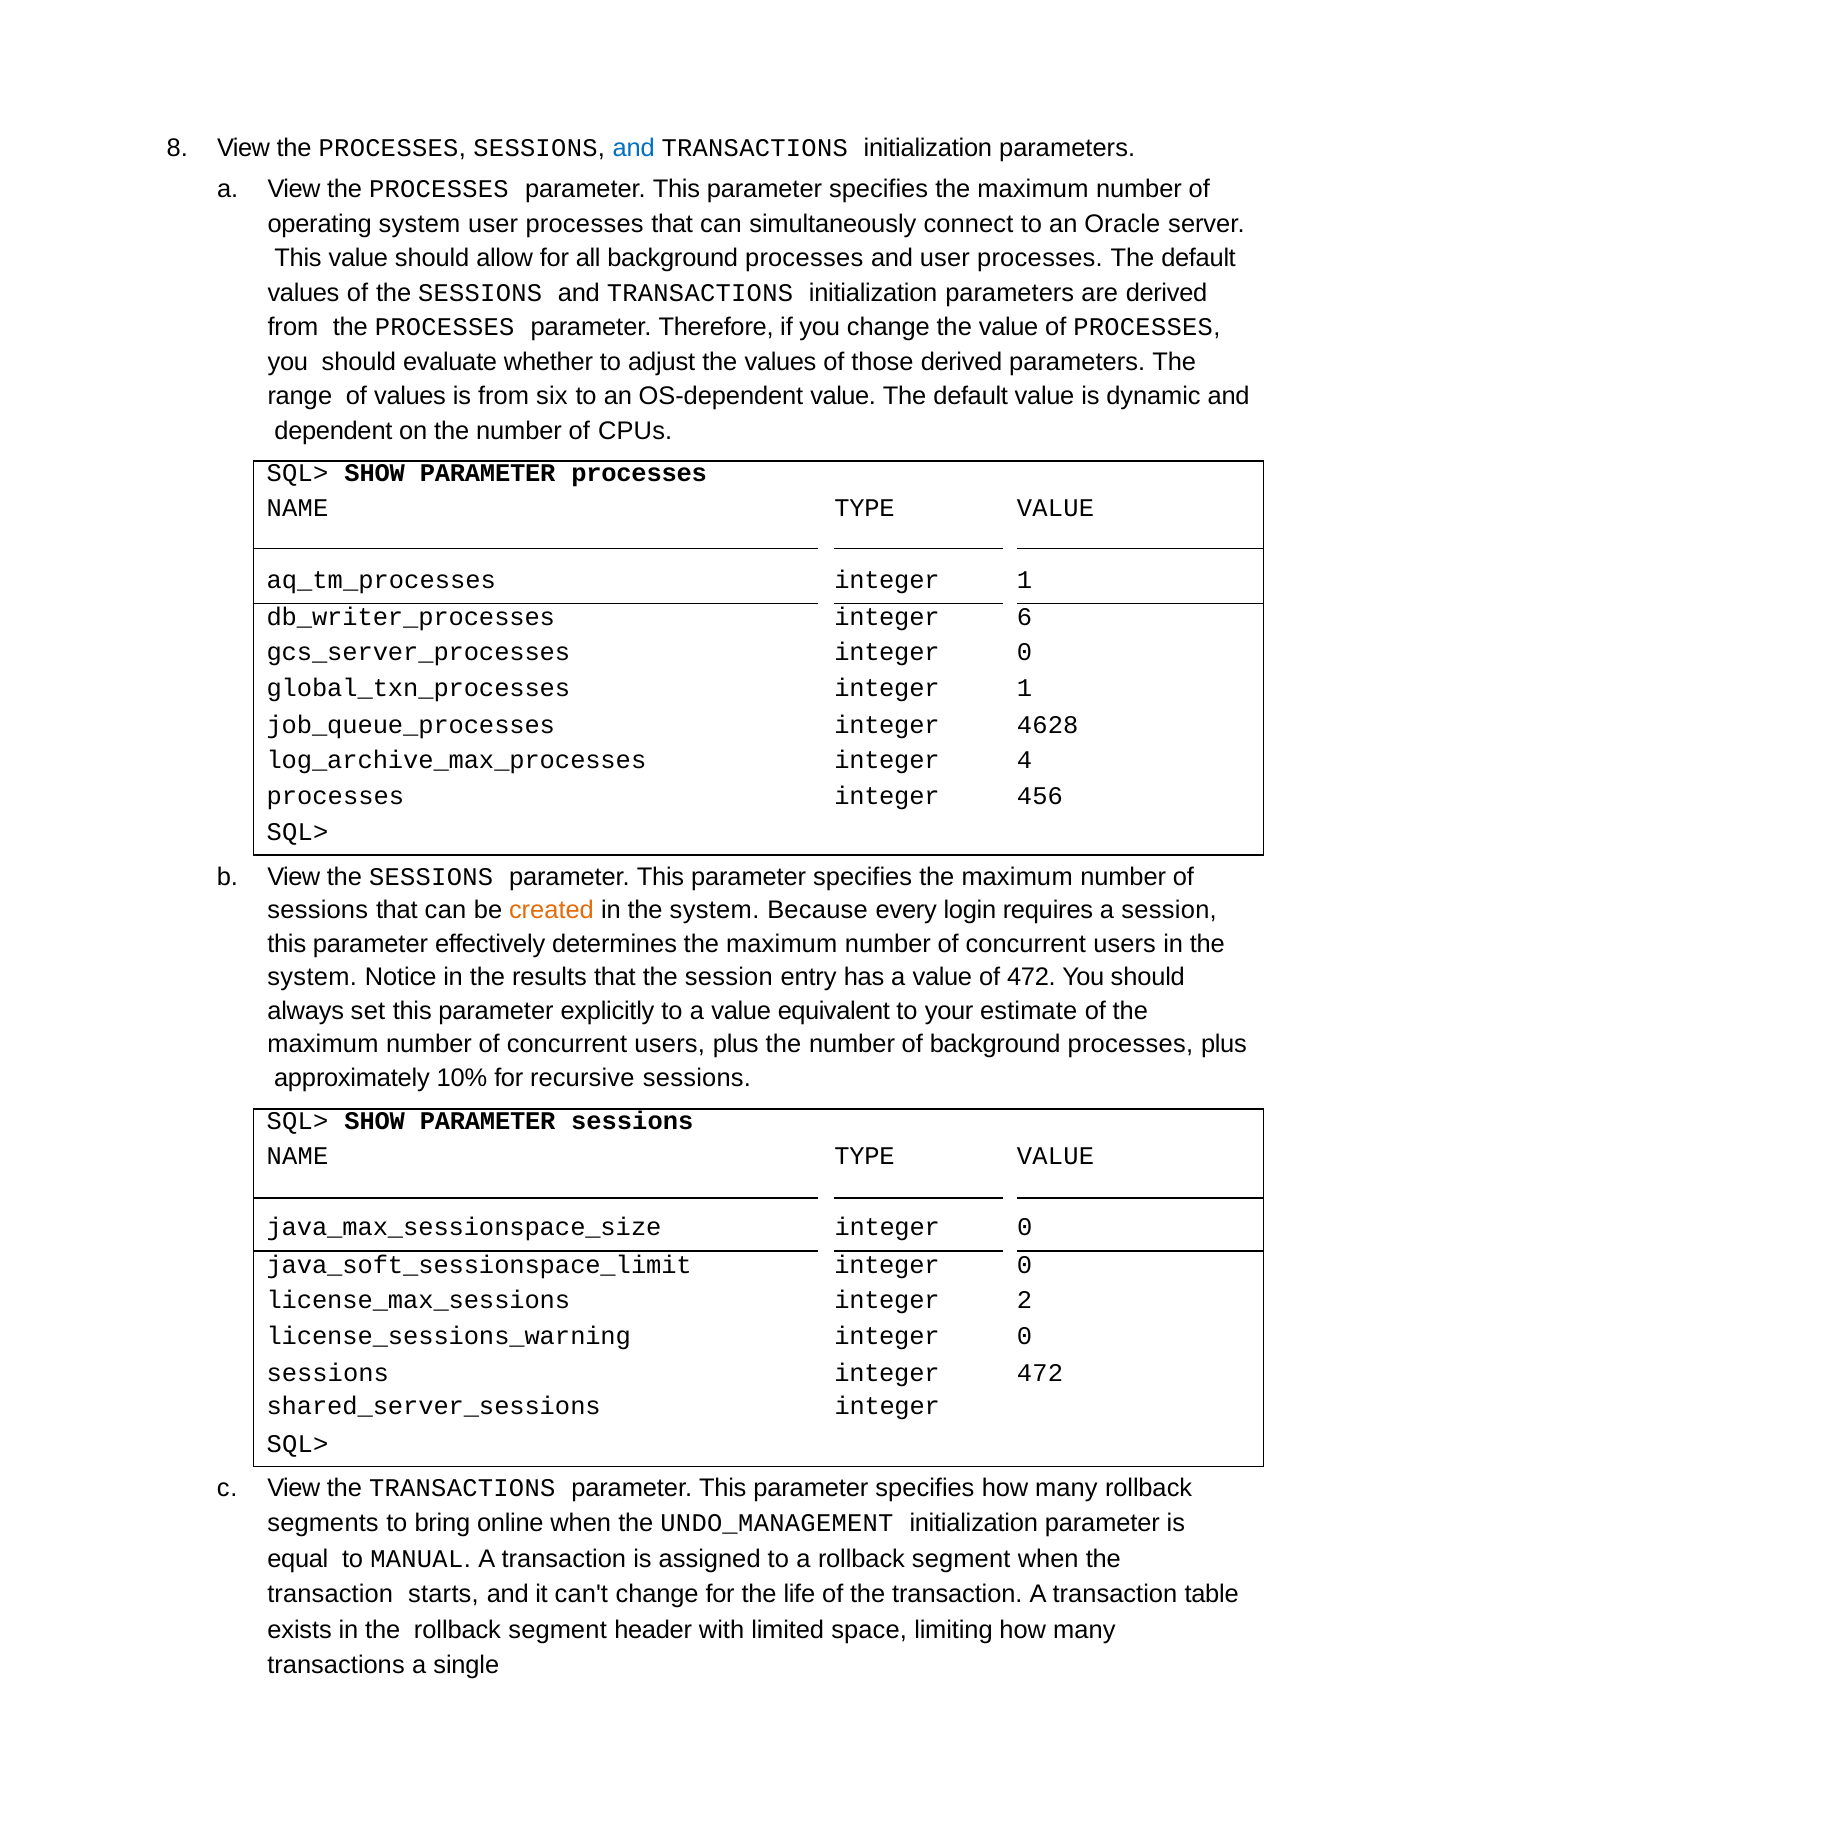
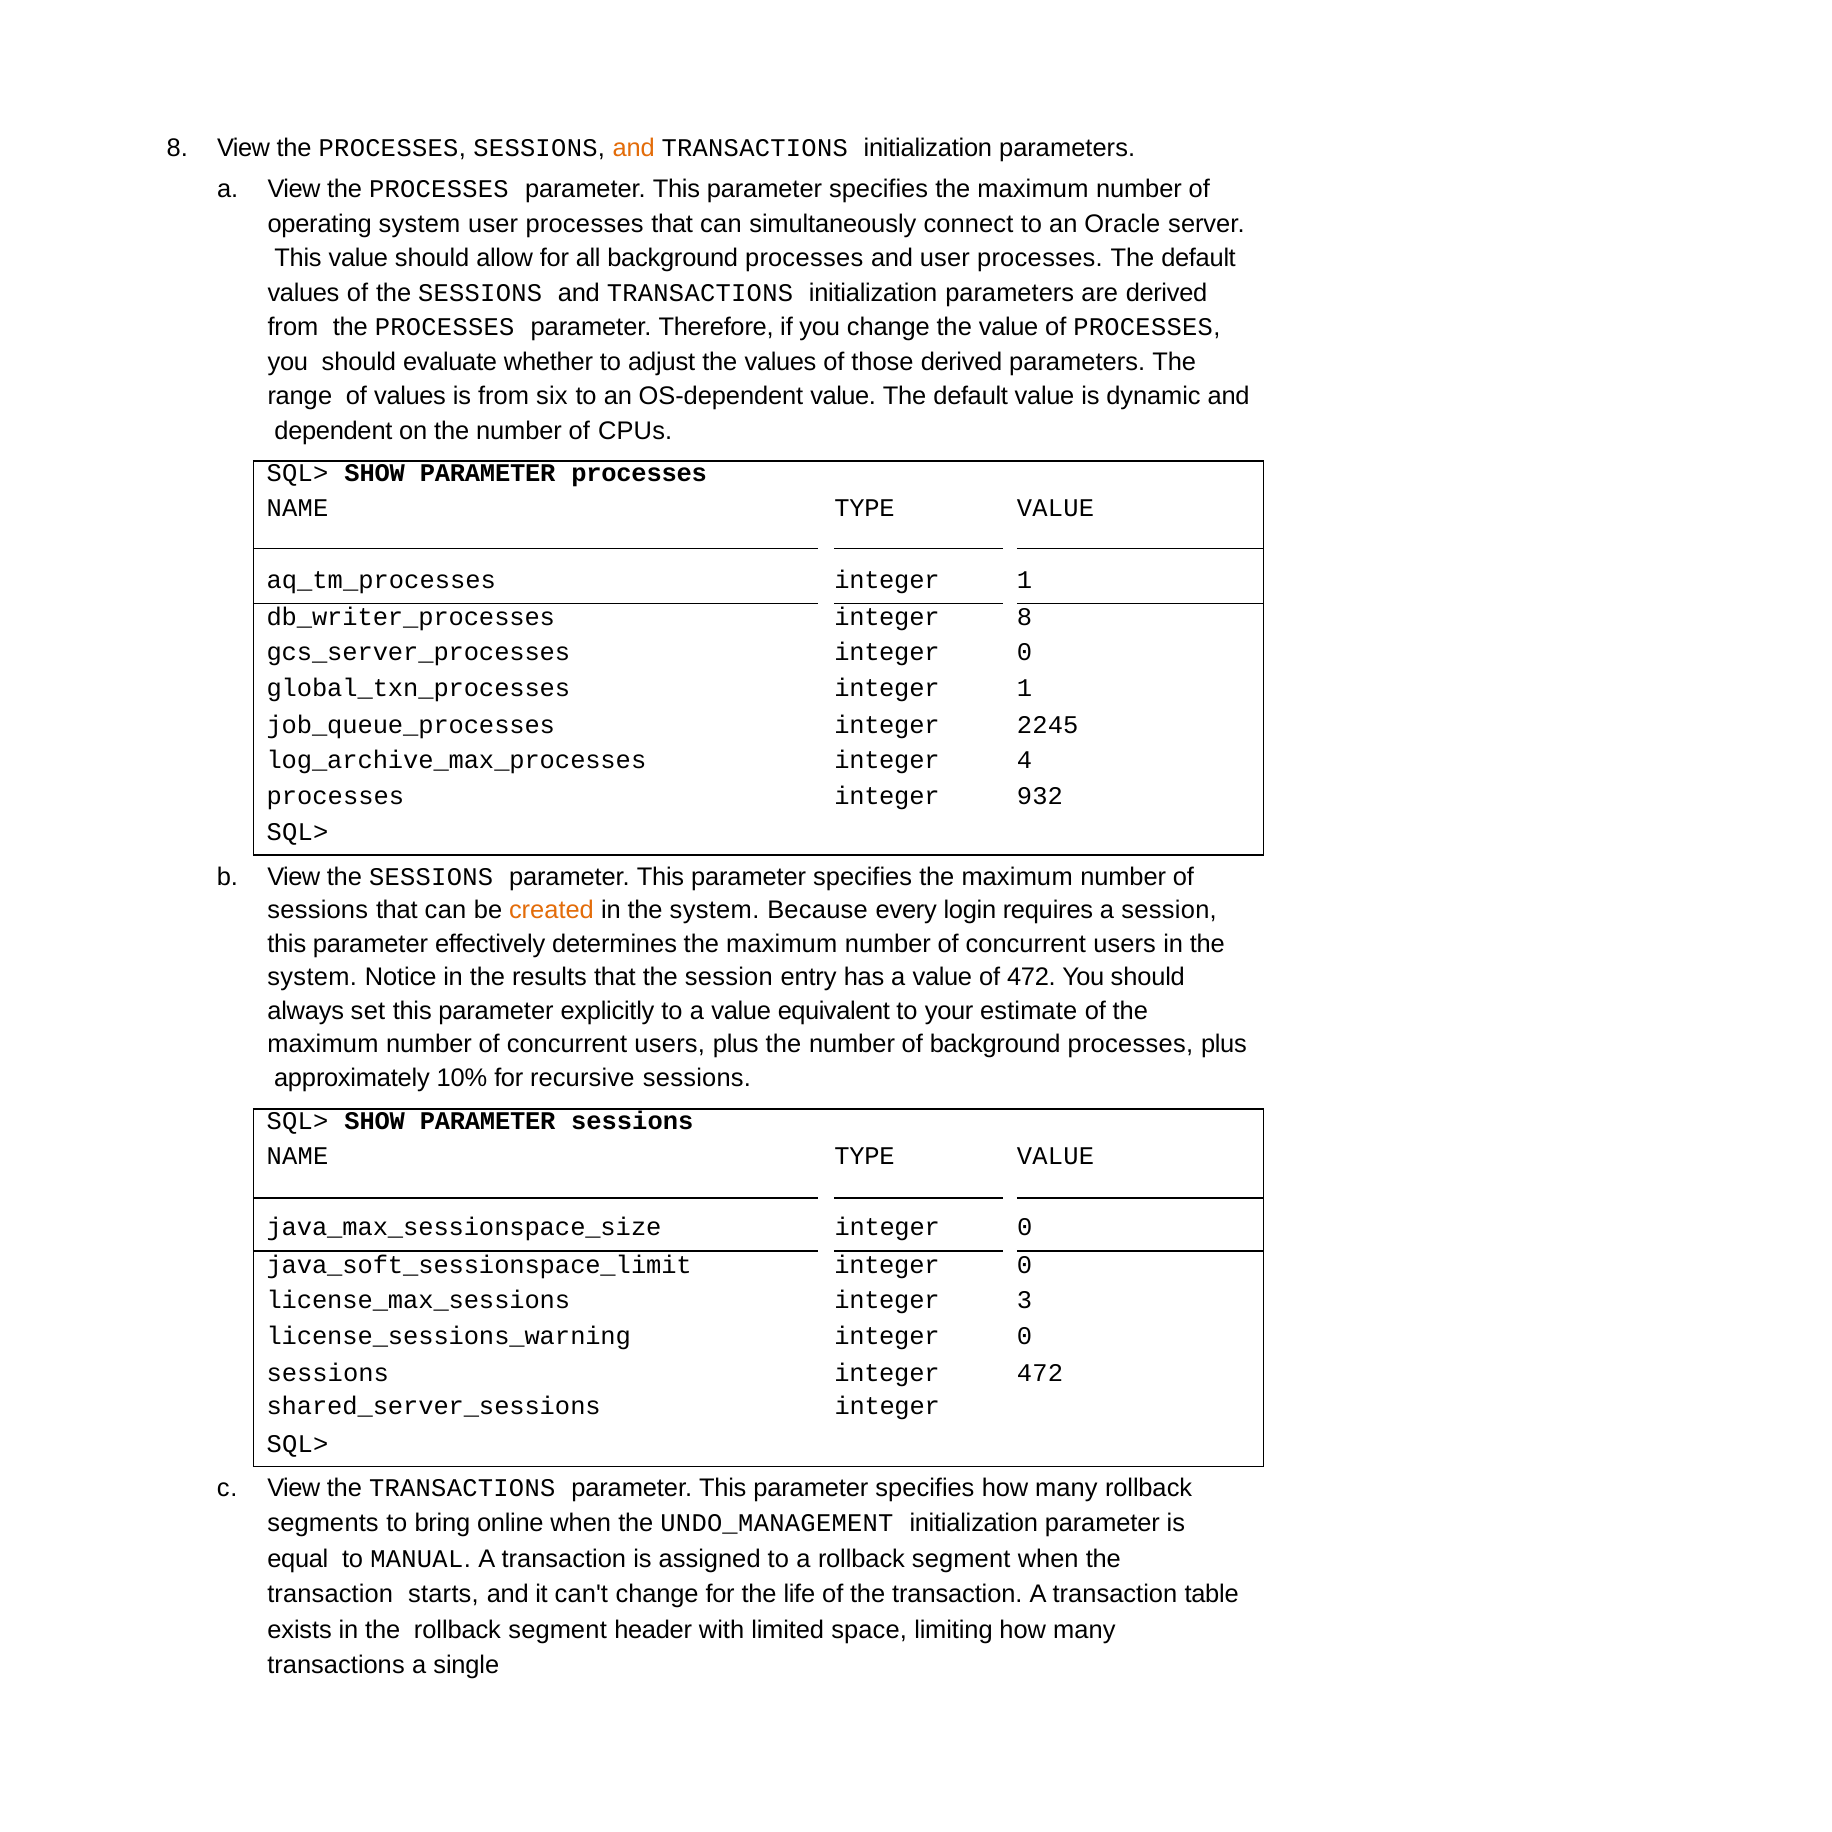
and colour: blue -> orange (634, 148)
integer 6: 6 -> 8 (1024, 617)
4628: 4628 -> 2245 (1048, 725)
456: 456 -> 932 (1040, 796)
2: 2 -> 3 (1024, 1300)
